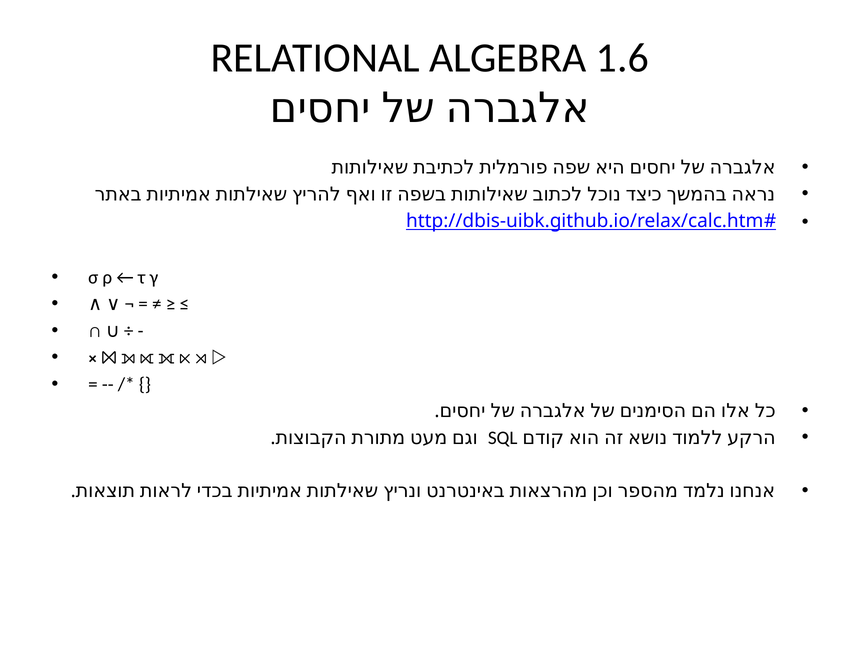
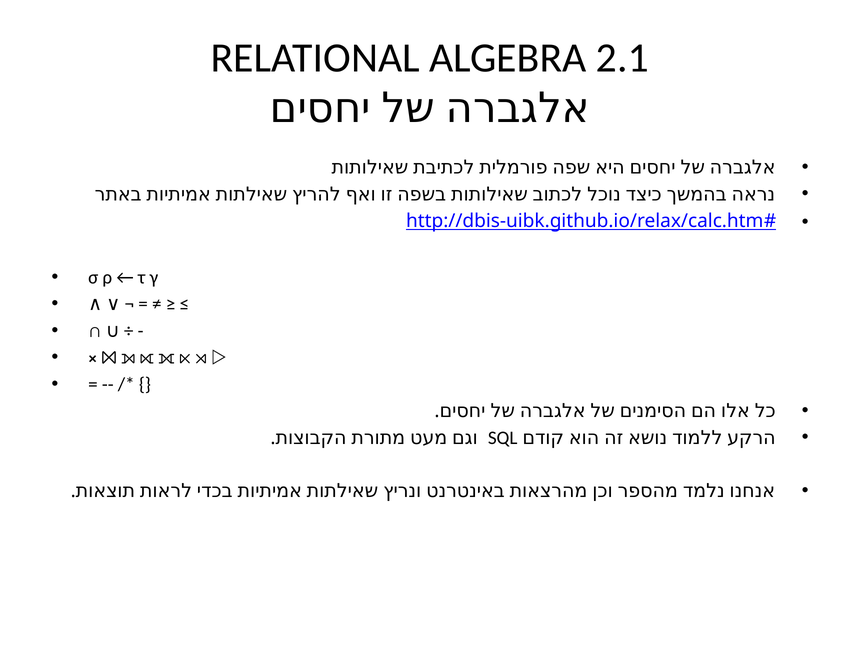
1.6: 1.6 -> 2.1 (622, 58)
